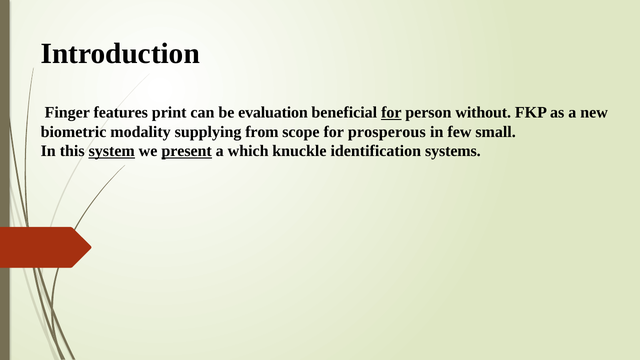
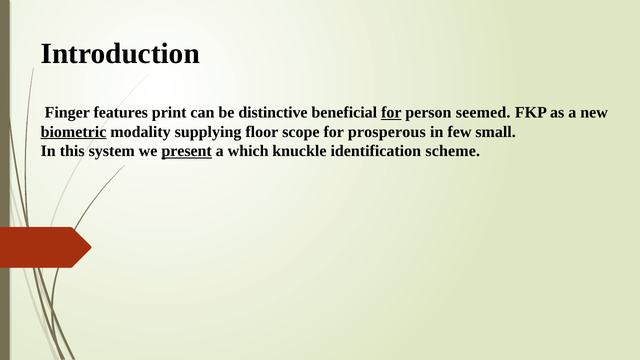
evaluation: evaluation -> distinctive (273, 113)
without: without -> seemed (483, 113)
biometric underline: none -> present (74, 132)
from: from -> floor (262, 132)
system underline: present -> none (112, 151)
systems: systems -> scheme (453, 151)
